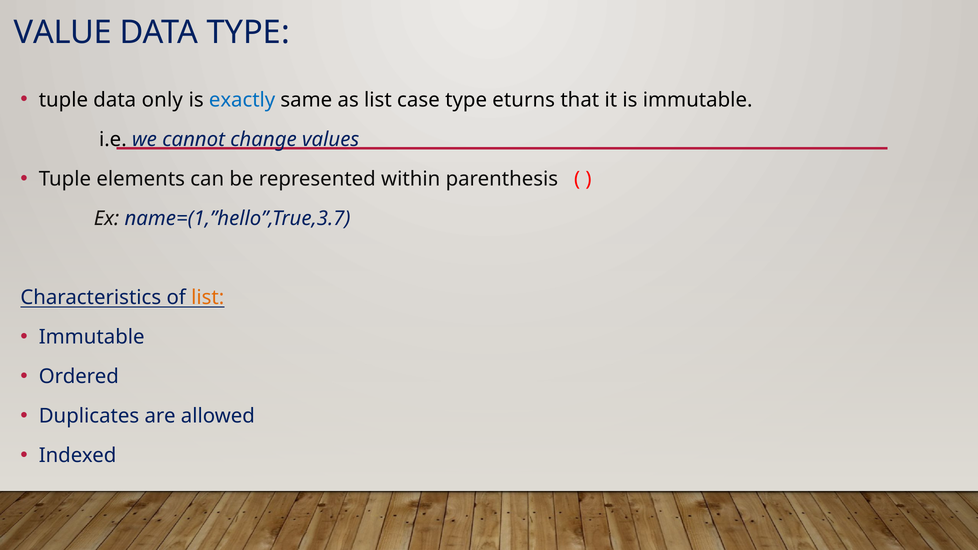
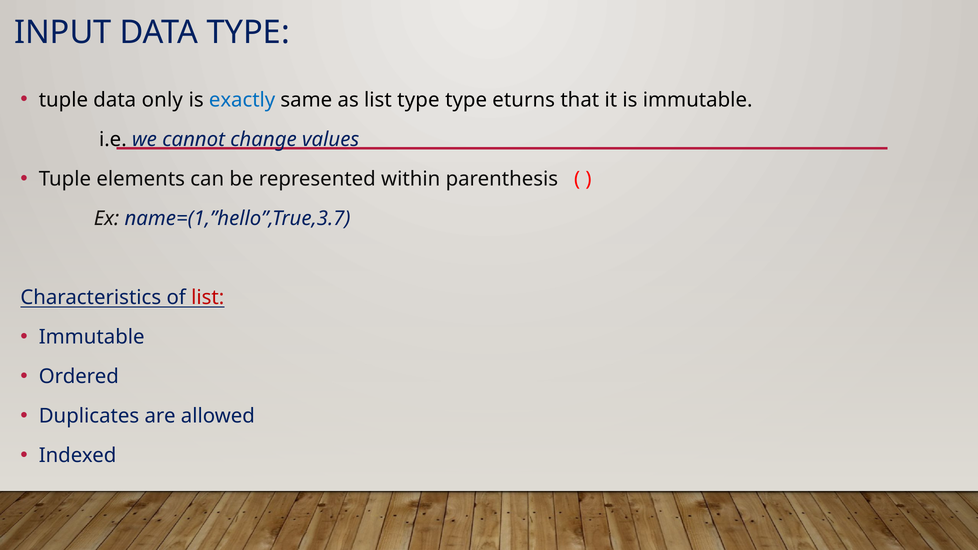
VALUE: VALUE -> INPUT (63, 32)
list case: case -> type (418, 100)
list colour: orange -> red (208, 298)
